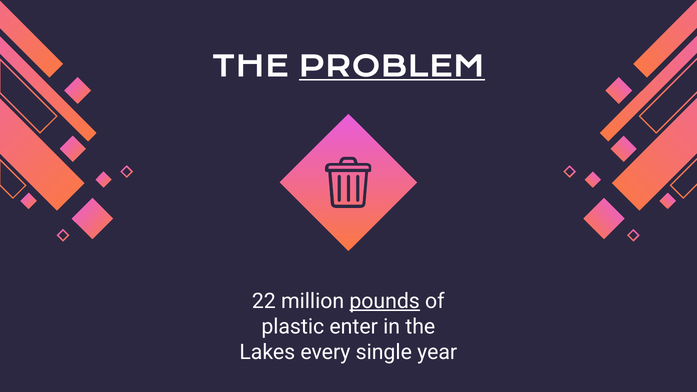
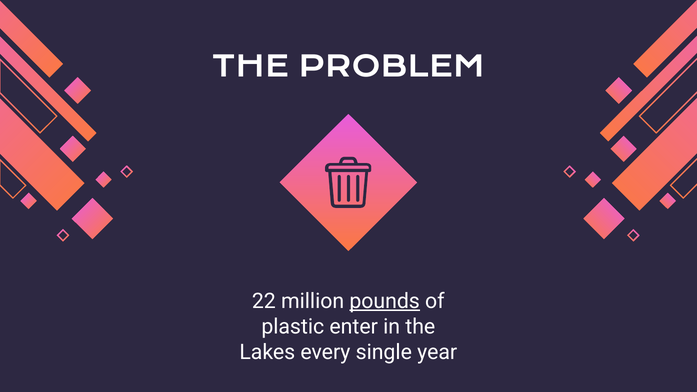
PROBLEM underline: present -> none (392, 67)
